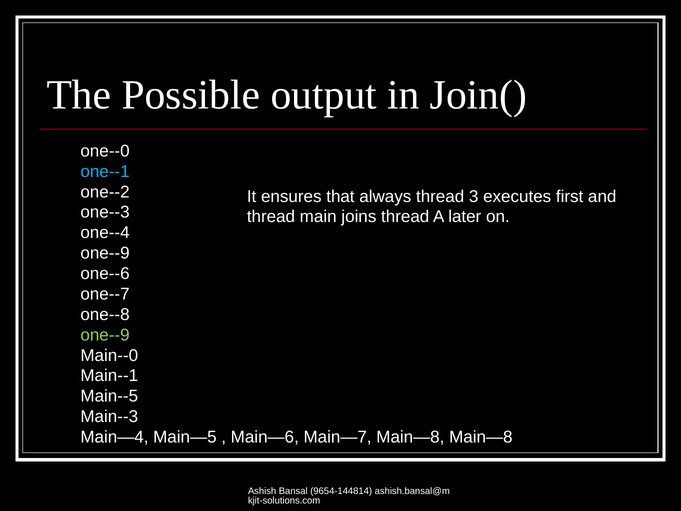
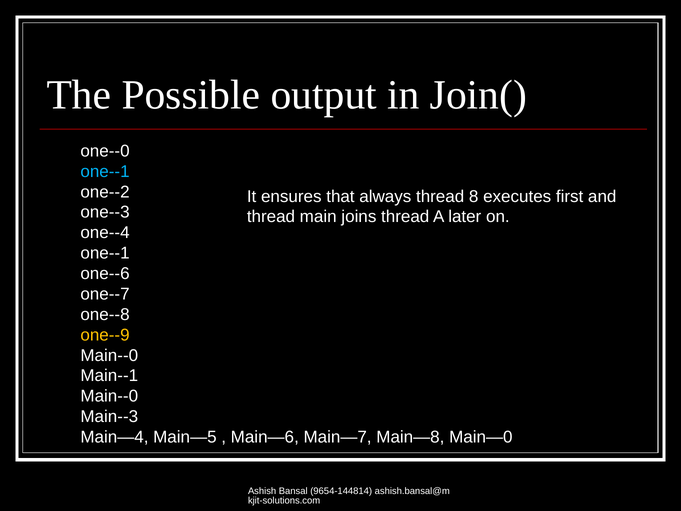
3: 3 -> 8 (474, 196)
one--9: one--9 -> one--1 (105, 253)
one--9 colour: light green -> yellow (105, 335)
Main--5: Main--5 -> Main--0 (109, 396)
Main—8 Main—8: Main—8 -> Main—0 (481, 437)
